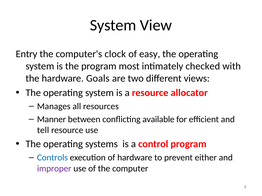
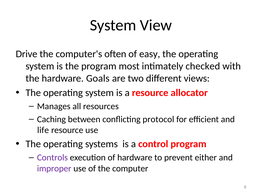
Entry: Entry -> Drive (27, 54)
clock: clock -> often (115, 54)
Manner: Manner -> Caching (51, 120)
available: available -> protocol (158, 120)
tell: tell -> life (43, 130)
Controls colour: blue -> purple (52, 158)
